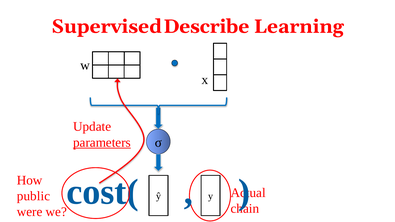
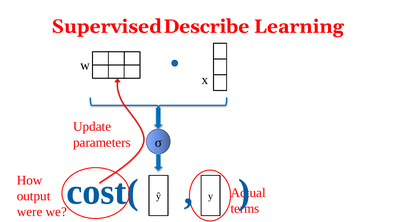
parameters underline: present -> none (102, 143)
public: public -> output (34, 196)
chain: chain -> terms (245, 209)
